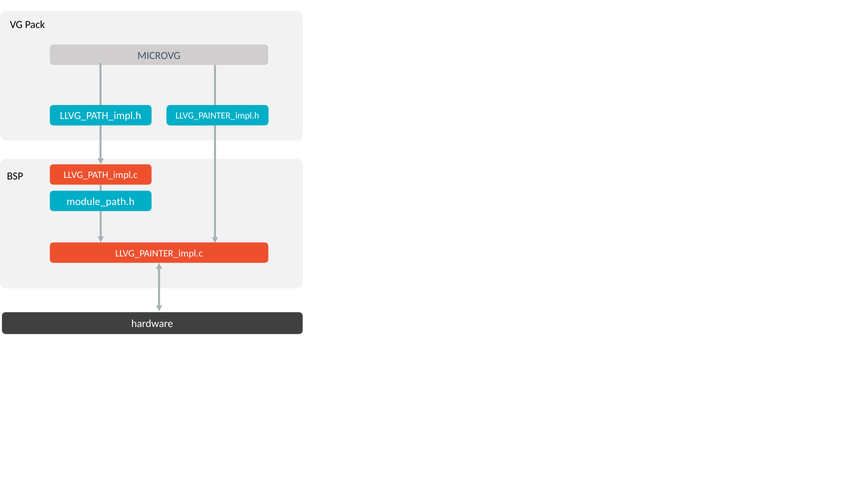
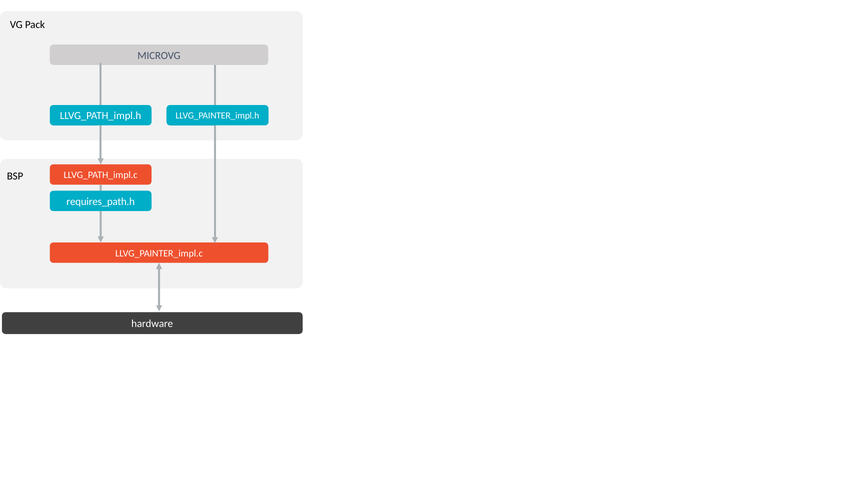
module_path.h: module_path.h -> requires_path.h (101, 201)
